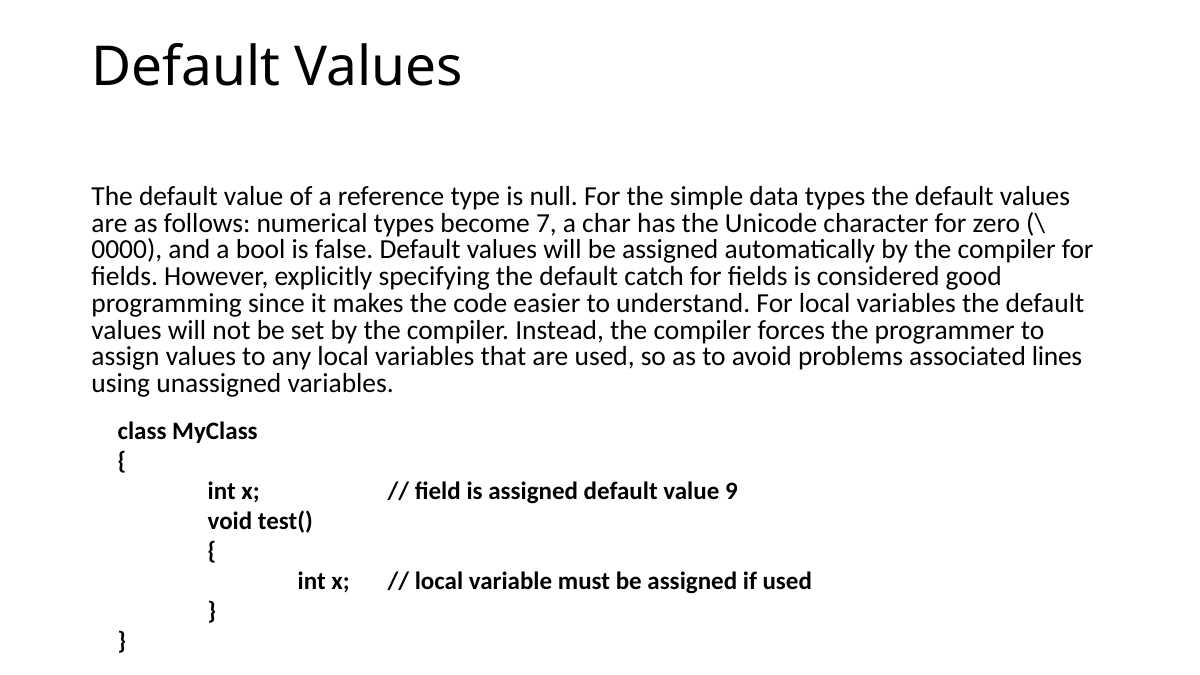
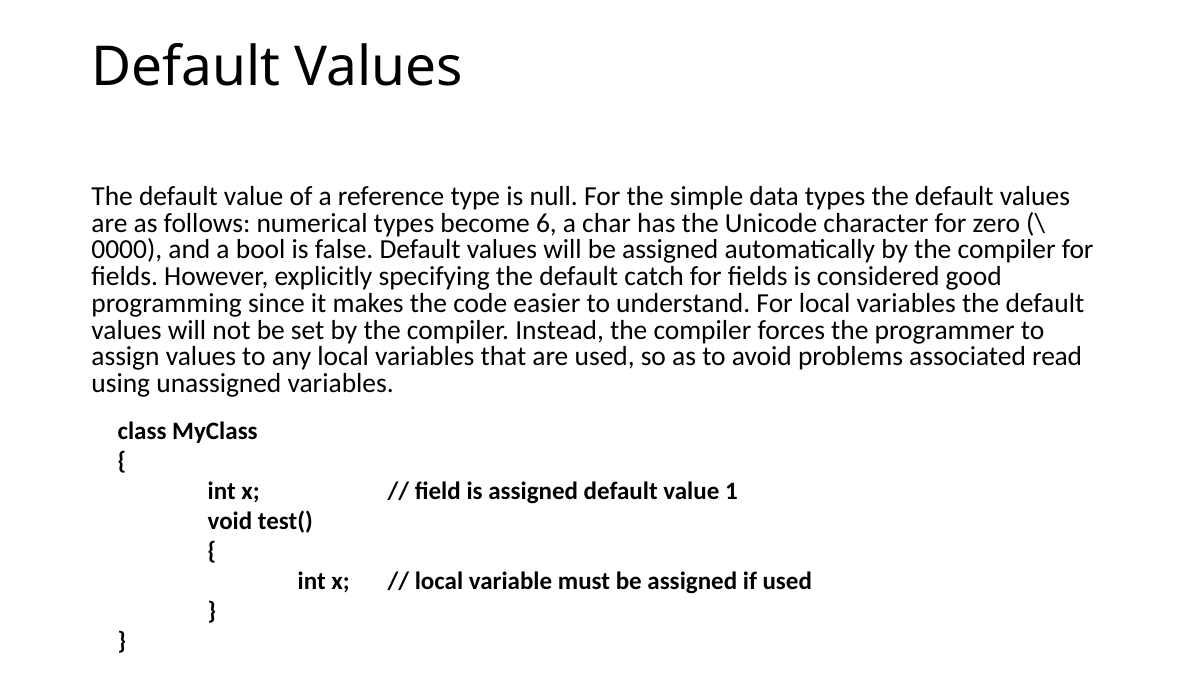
7: 7 -> 6 (546, 223)
lines: lines -> read (1057, 357)
9: 9 -> 1 (731, 491)
